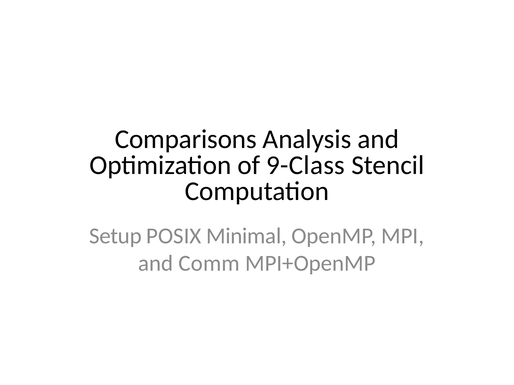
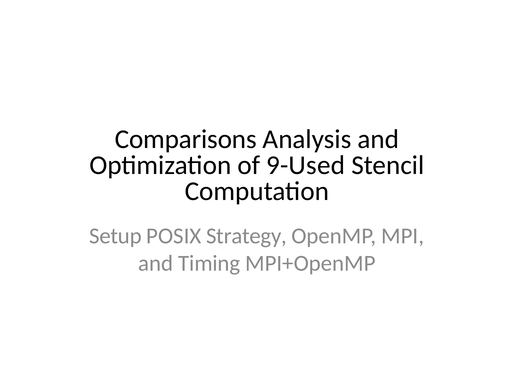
9-Class: 9-Class -> 9-Used (306, 165)
Minimal: Minimal -> Strategy (246, 236)
Comm: Comm -> Timing (209, 264)
